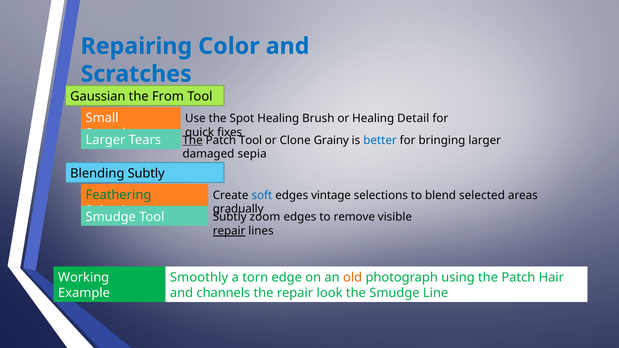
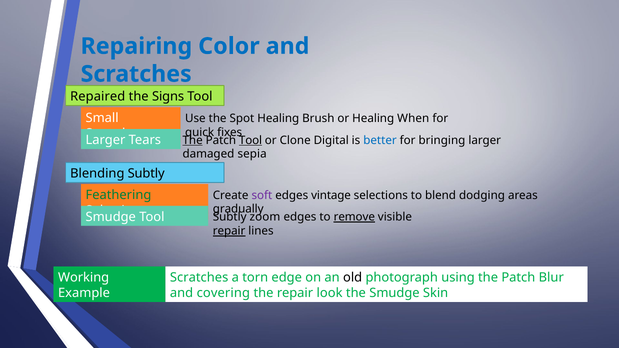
Gaussian: Gaussian -> Repaired (98, 96)
From: From -> Signs (168, 96)
Detail: Detail -> When (413, 118)
Tool underline: none -> present (251, 140)
Grainy: Grainy -> Digital (331, 140)
soft colour: blue -> purple (262, 195)
selected: selected -> dodging (482, 195)
remove underline: none -> present (354, 217)
Smoothly: Smoothly -> Scratches (199, 278)
old colour: orange -> black (353, 278)
Hair: Hair -> Blur (551, 278)
channels: channels -> covering (223, 293)
Line: Line -> Skin (436, 293)
